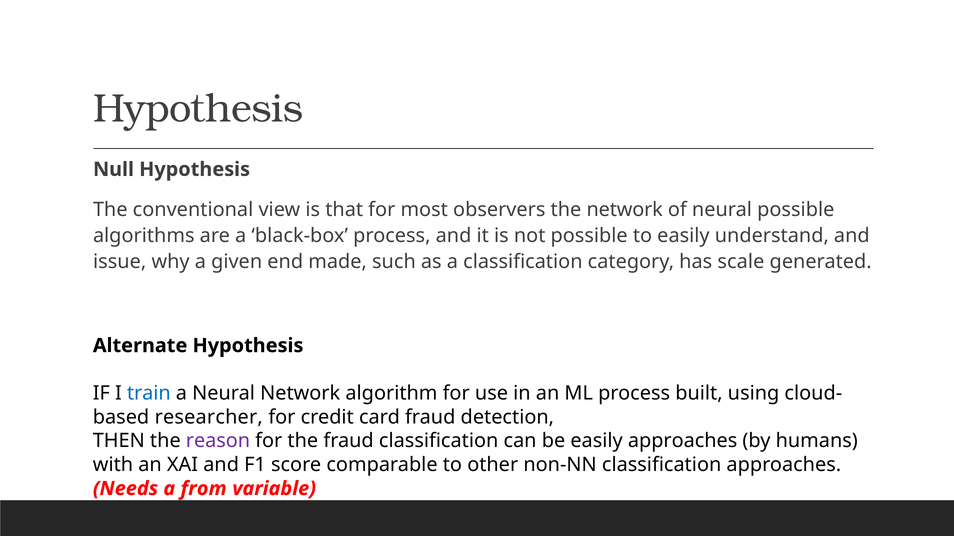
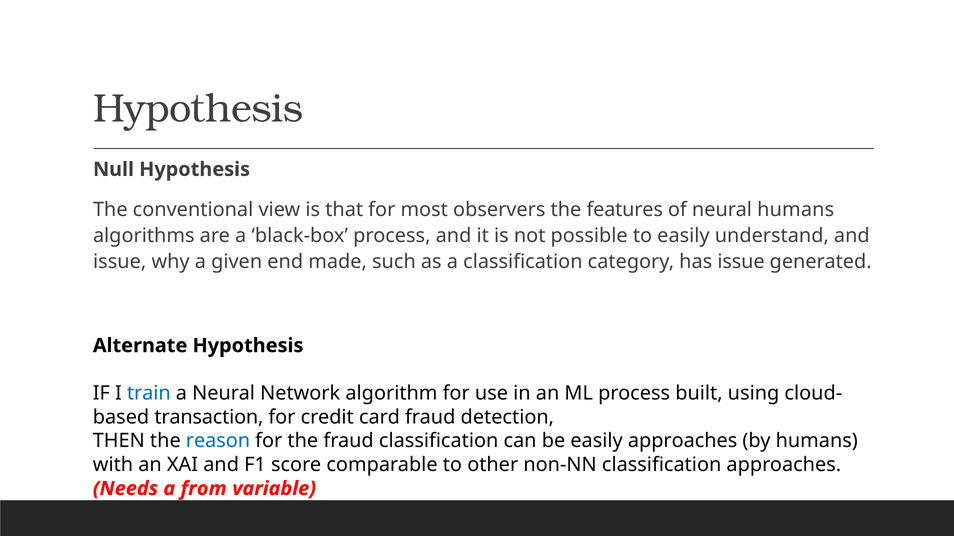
the network: network -> features (625, 210)
neural possible: possible -> humans (796, 210)
has scale: scale -> issue (741, 262)
researcher: researcher -> transaction (209, 418)
reason colour: purple -> blue (218, 441)
